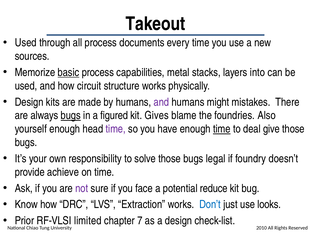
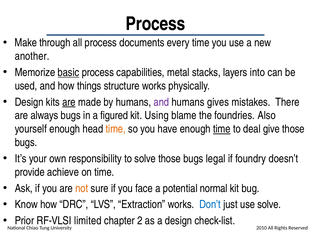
Takeout: Takeout -> Process (156, 24)
Used: Used -> Make (26, 43)
sources: sources -> another (32, 56)
circuit: circuit -> things (89, 86)
are underline: none -> present (69, 102)
might: might -> gives (218, 102)
bugs underline: present -> none (71, 116)
Gives: Gives -> Using (157, 116)
time colour: purple -> orange (116, 129)
not colour: purple -> orange (82, 189)
reduce: reduce -> normal (214, 189)
use looks: looks -> solve (269, 205)
7: 7 -> 2 (140, 221)
